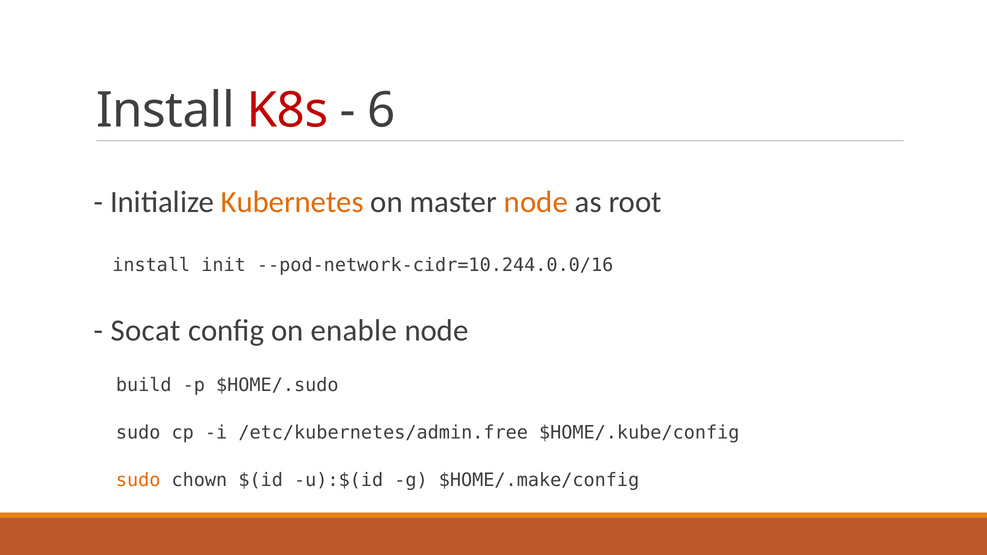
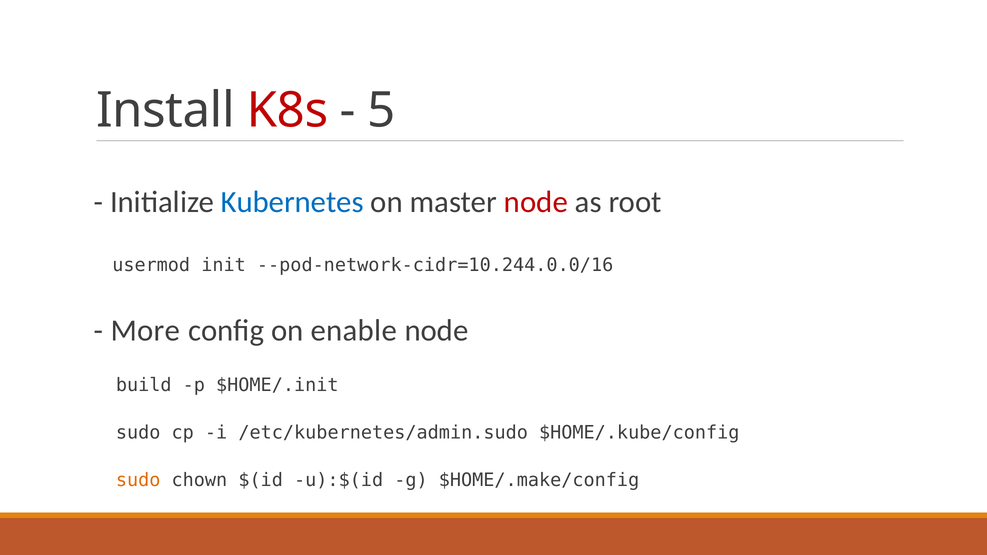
6: 6 -> 5 (382, 111)
Kubernetes colour: orange -> blue (292, 202)
node colour: orange -> red (536, 202)
install: install -> usermod (151, 265)
Socat: Socat -> More (146, 331)
$HOME/.sudo: $HOME/.sudo -> $HOME/.init (277, 385)
/etc/kubernetes/admin.free: /etc/kubernetes/admin.free -> /etc/kubernetes/admin.sudo (383, 433)
